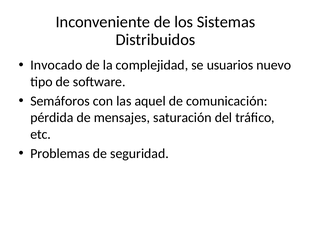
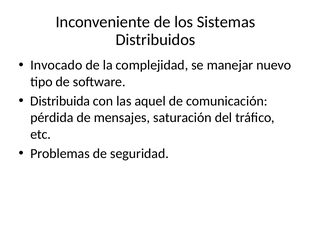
usuarios: usuarios -> manejar (230, 65)
Semáforos: Semáforos -> Distribuida (60, 101)
